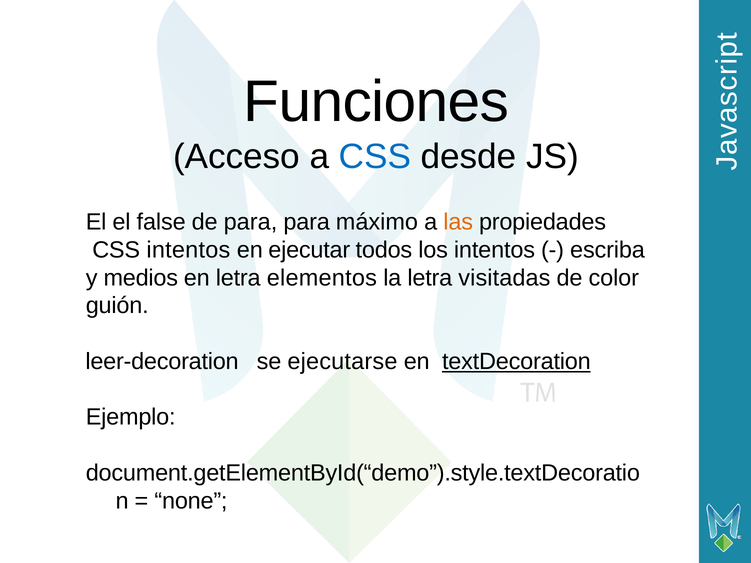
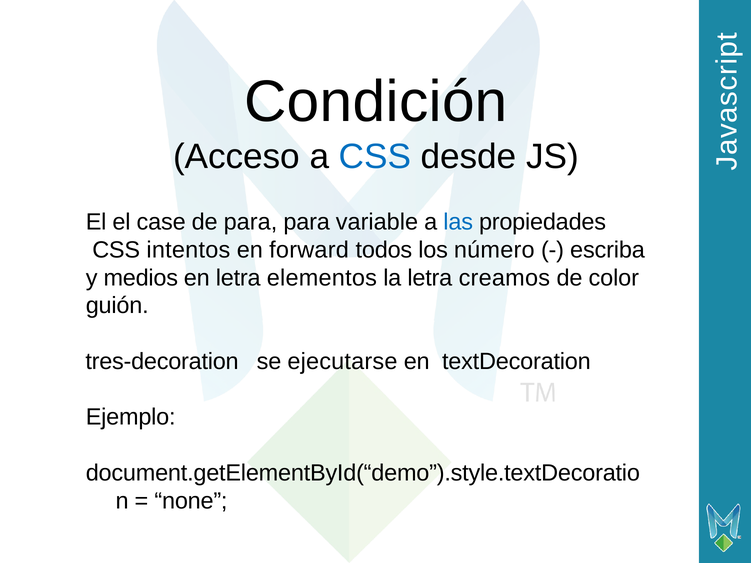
Funciones: Funciones -> Condición (376, 102)
false: false -> case (161, 222)
máximo: máximo -> variable (377, 222)
las colour: orange -> blue (458, 222)
ejecutar: ejecutar -> forward (309, 250)
los intentos: intentos -> número (494, 250)
visitadas: visitadas -> creamos (504, 278)
leer-decoration: leer-decoration -> tres-decoration (162, 362)
textDecoration underline: present -> none (516, 362)
